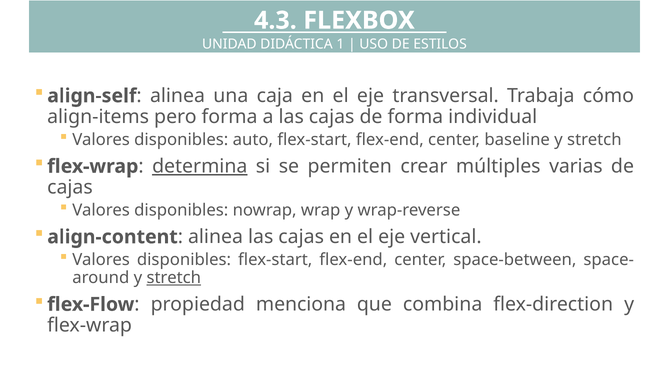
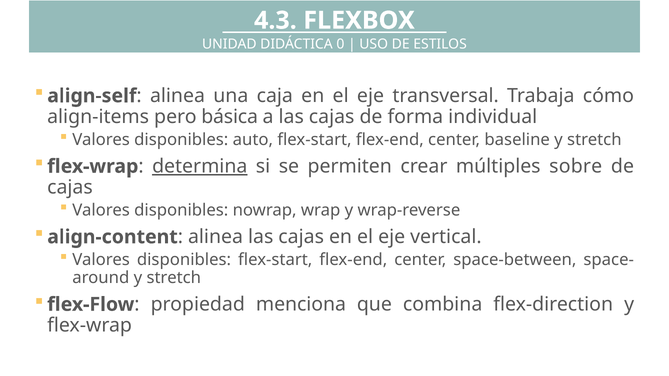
1: 1 -> 0 (340, 44)
pero forma: forma -> básica (230, 117)
varias: varias -> sobre (576, 166)
stretch underline: present -> none (174, 278)
